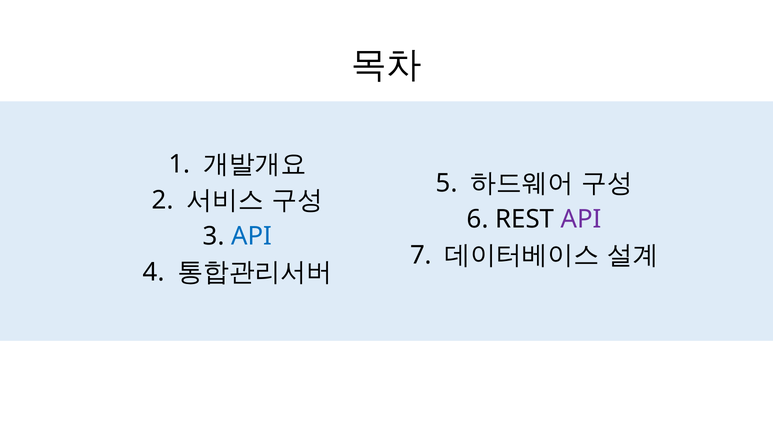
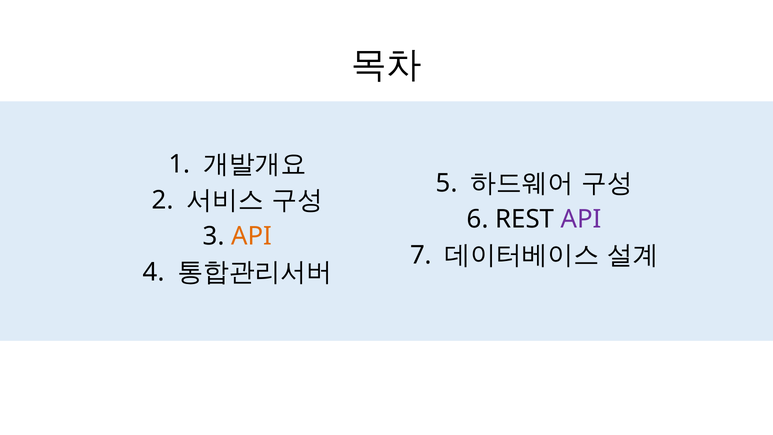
API colour: blue -> orange (252, 236)
